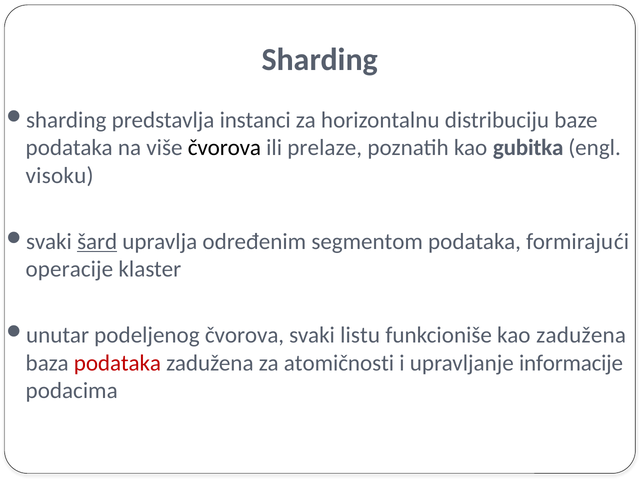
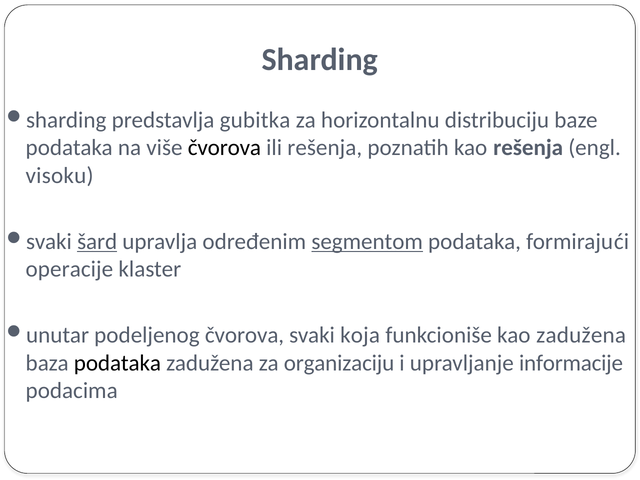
instanci: instanci -> gubitka (255, 120)
ili prelaze: prelaze -> rešenja (325, 148)
kao gubitka: gubitka -> rešenja (528, 148)
segmentom underline: none -> present (367, 242)
listu: listu -> koja (360, 335)
podataka colour: red -> black (117, 363)
atomičnosti: atomičnosti -> organizaciju (339, 363)
